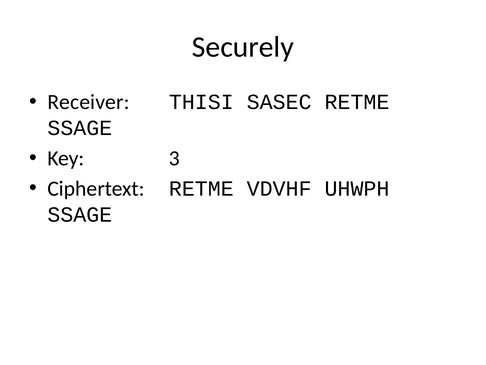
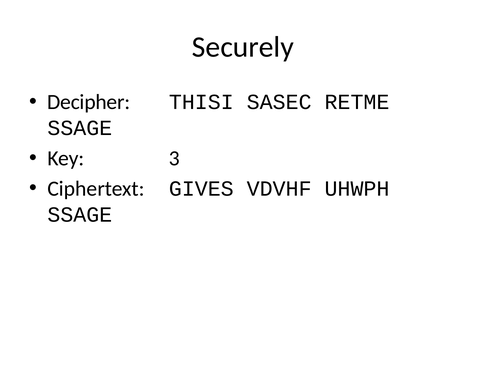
Receiver: Receiver -> Decipher (89, 102)
Ciphertext RETME: RETME -> GIVES (201, 188)
